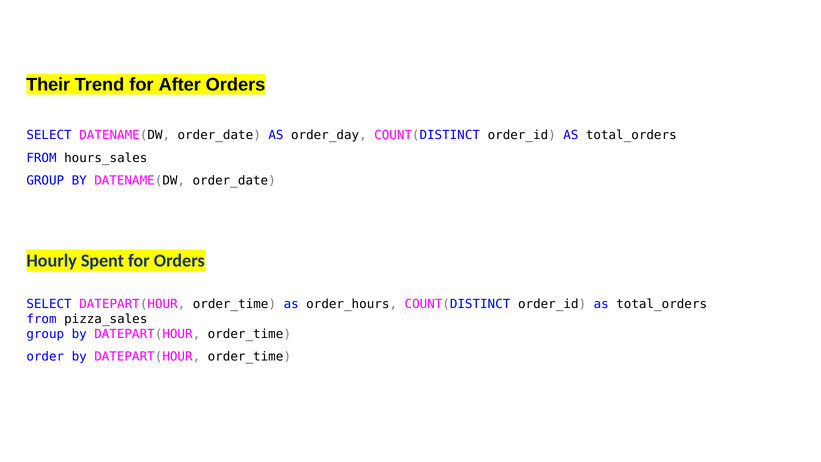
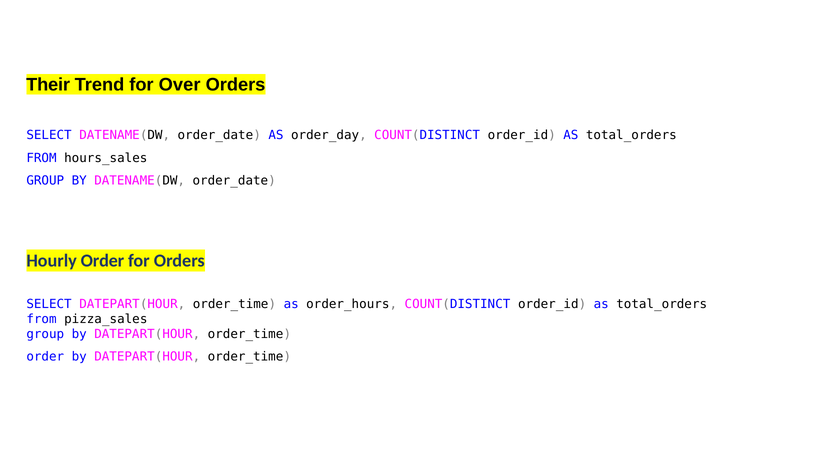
After: After -> Over (180, 85)
Hourly Spent: Spent -> Order (102, 261)
